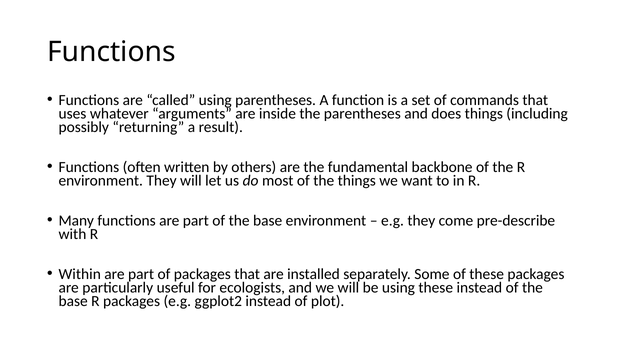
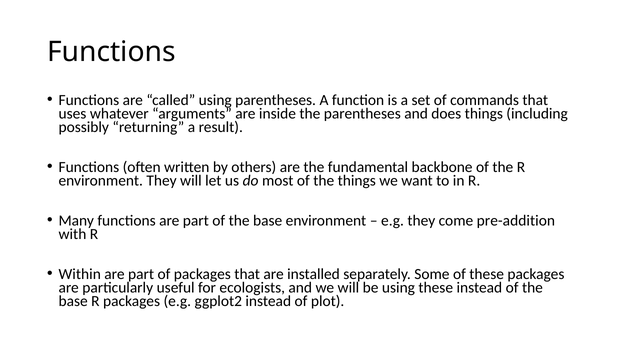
pre-describe: pre-describe -> pre-addition (516, 221)
